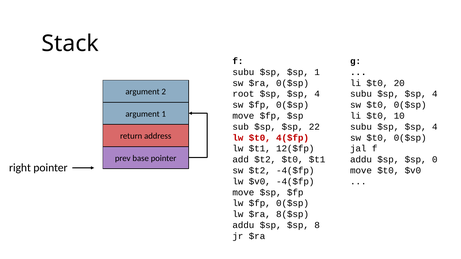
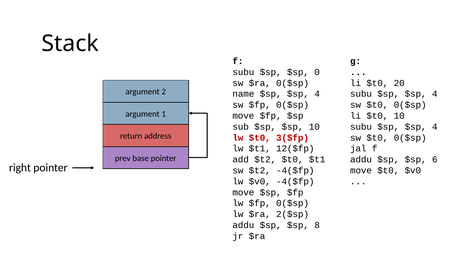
$sp 1: 1 -> 0 (317, 72)
root: root -> name (243, 94)
$sp 22: 22 -> 10 (314, 127)
4($fp: 4($fp -> 3($fp (293, 138)
0: 0 -> 6 (435, 160)
8($sp: 8($sp -> 2($sp (293, 214)
